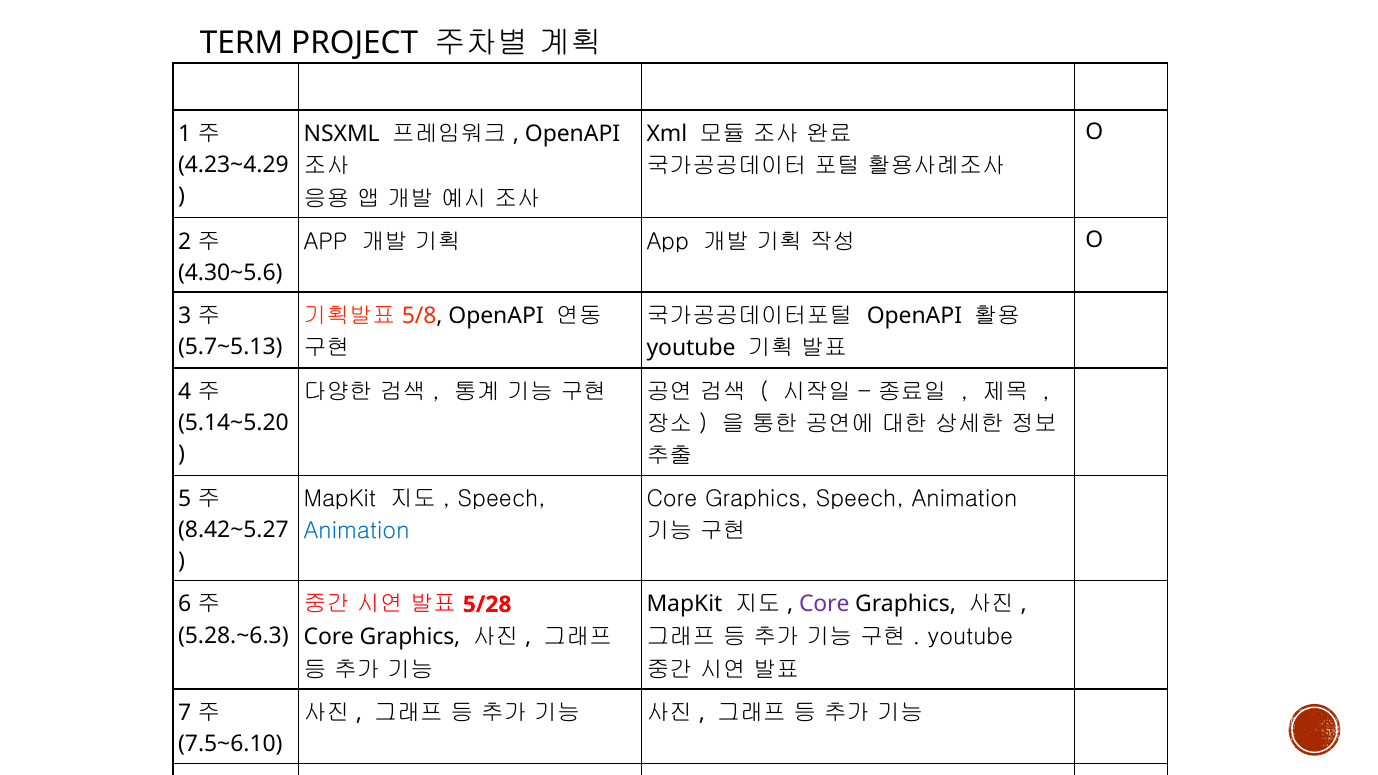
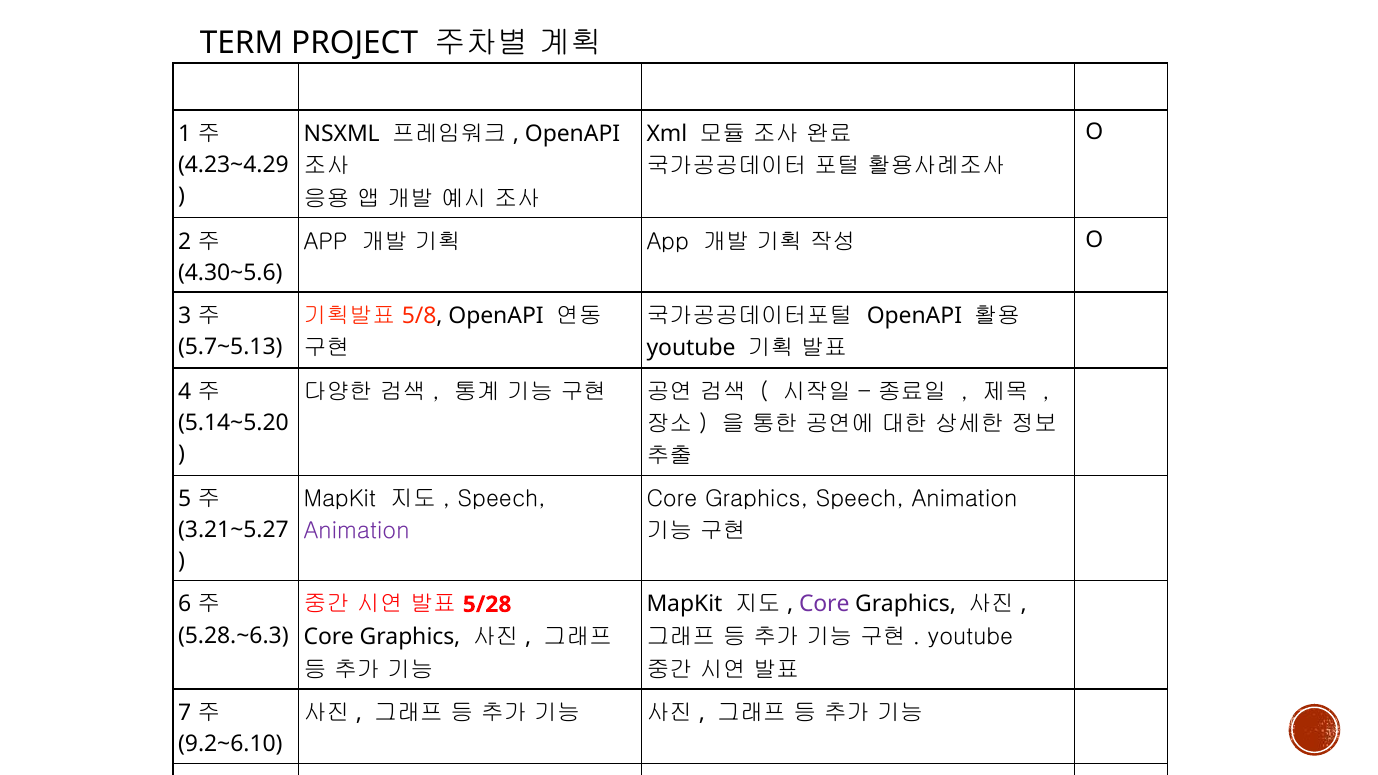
Animation colour: blue -> purple (357, 531)
8.42~5.27: 8.42~5.27 -> 3.21~5.27 (233, 530)
7.5~6.10: 7.5~6.10 -> 9.2~6.10 (230, 744)
